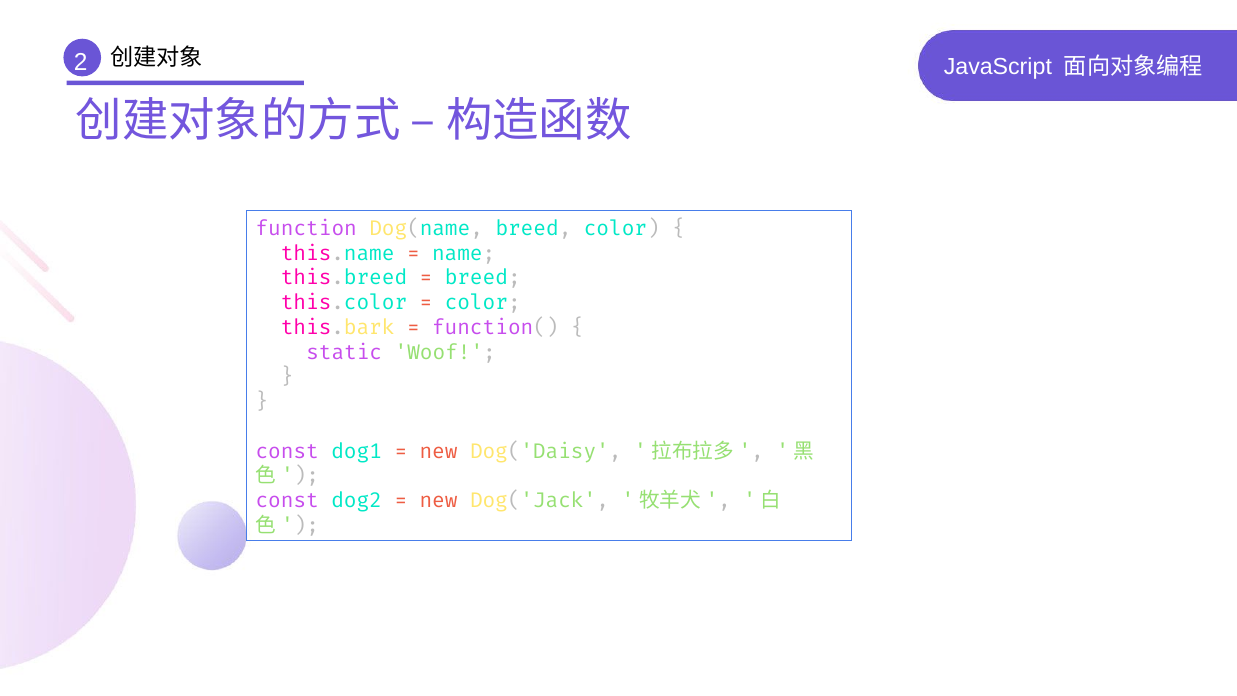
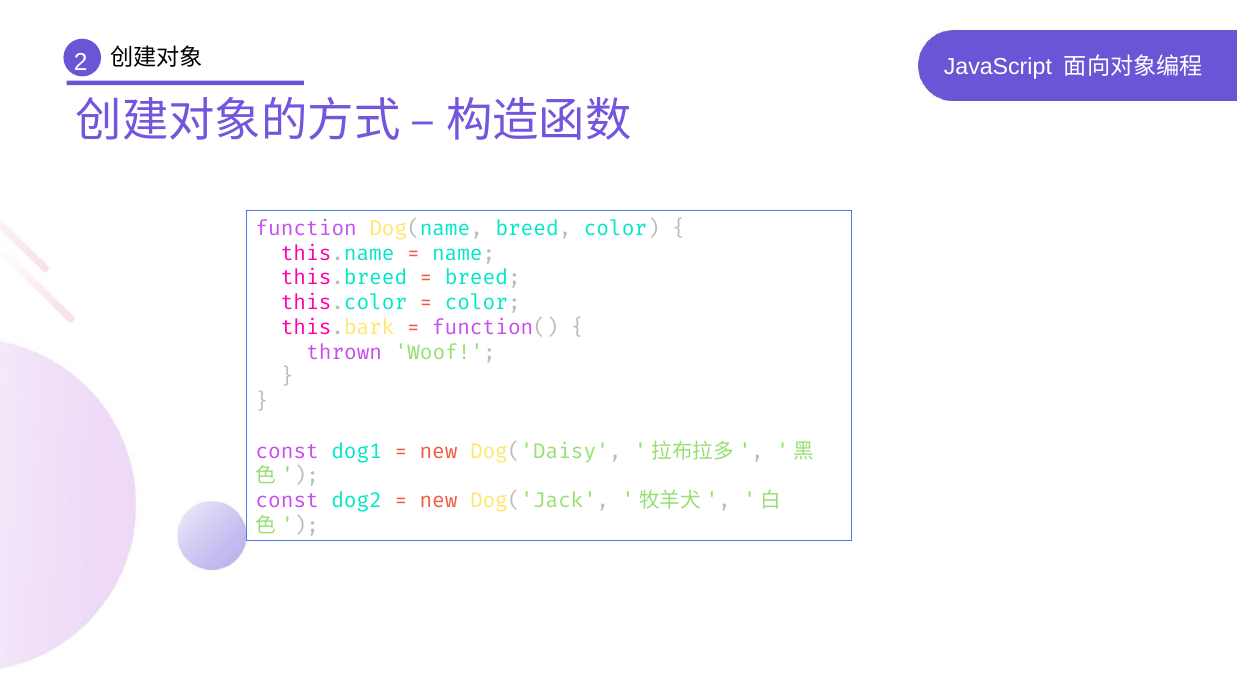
static: static -> thrown (344, 352)
